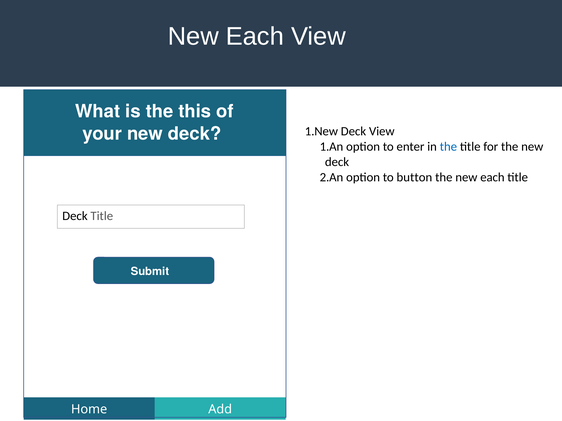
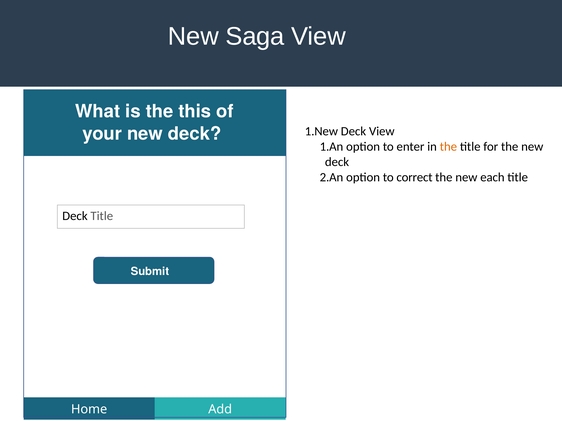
Each: Each -> Saga (255, 36)
the colour: blue -> orange (448, 147)
button: button -> correct (415, 177)
